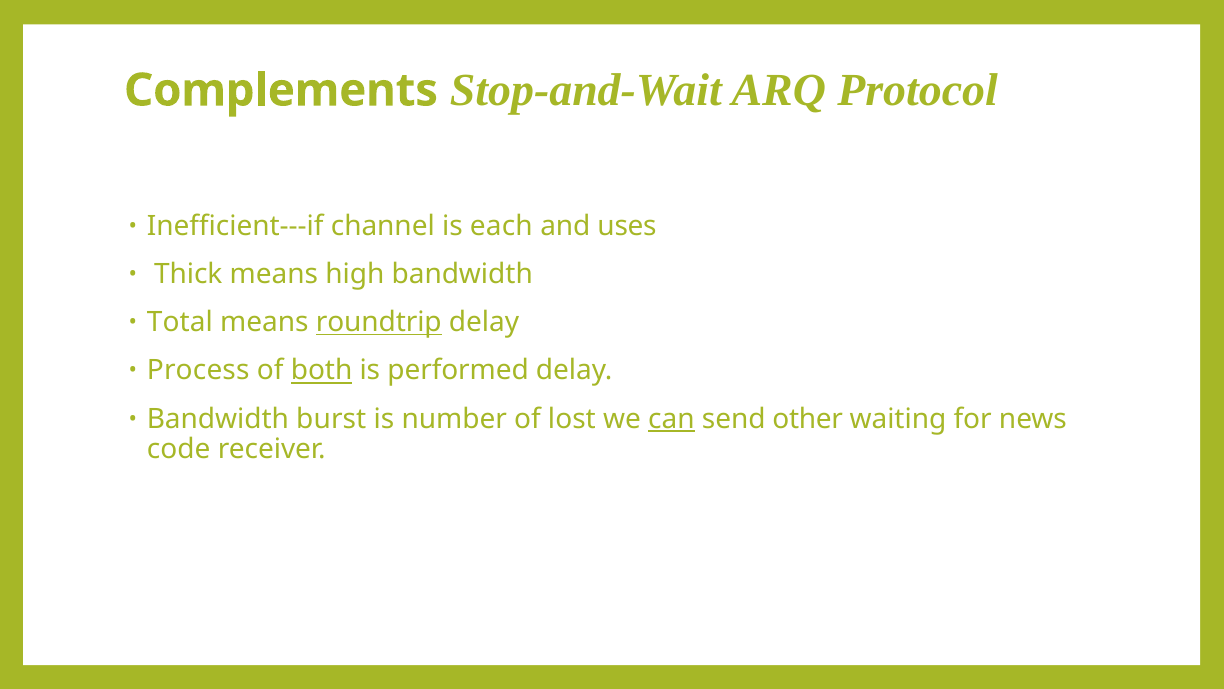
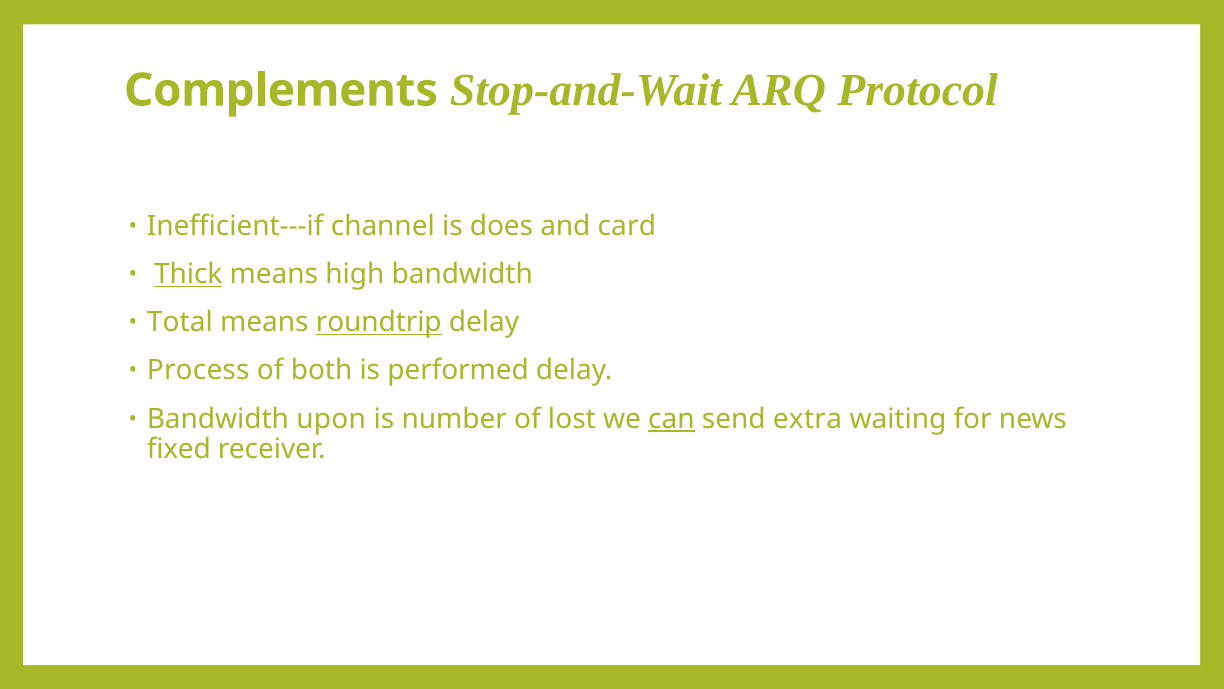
each: each -> does (502, 226)
uses: uses -> card (627, 226)
Thick underline: none -> present (188, 274)
both underline: present -> none (322, 370)
burst: burst -> upon (331, 419)
other: other -> extra (807, 419)
code: code -> fixed (179, 449)
